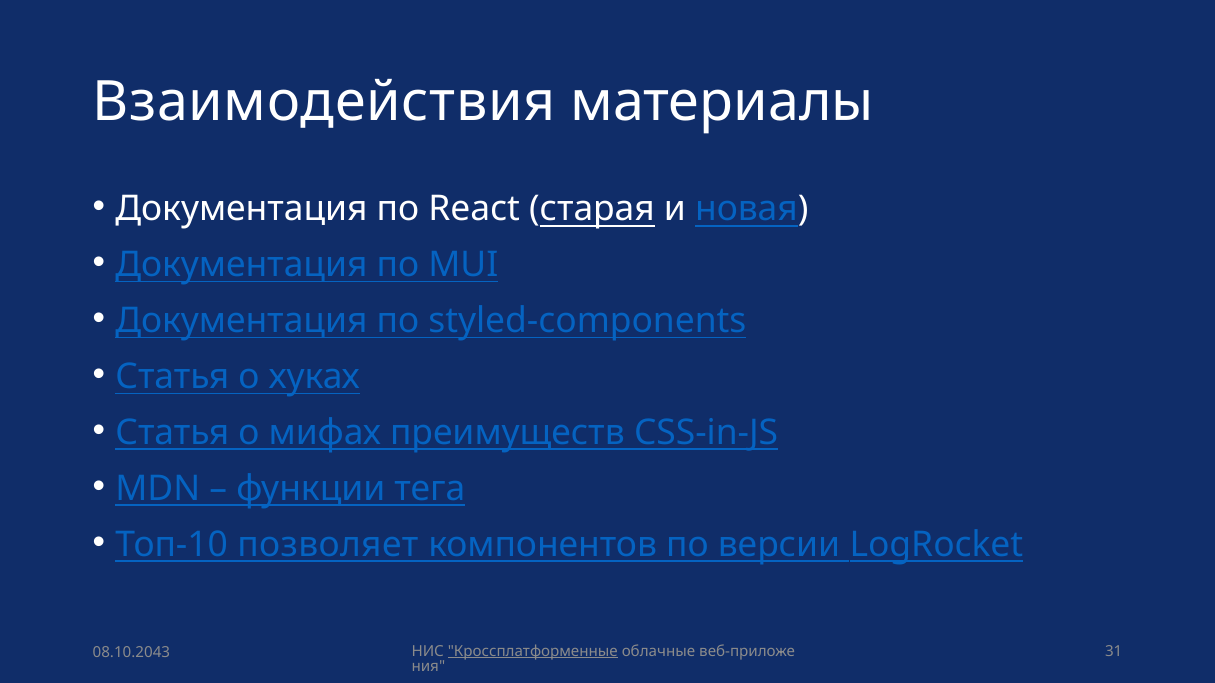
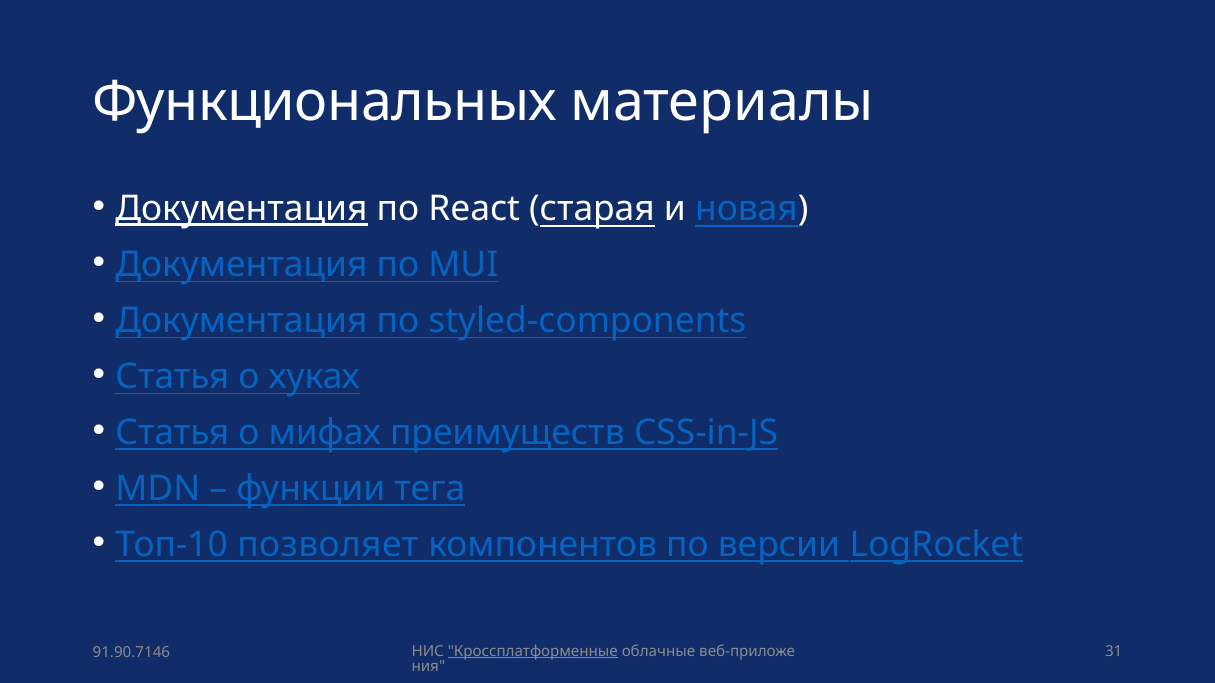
Взаимодействия: Взаимодействия -> Функциональных (325, 102)
Документация underline: none -> present (241, 209)
08.10.2043: 08.10.2043 -> 91.90.7146 (131, 653)
